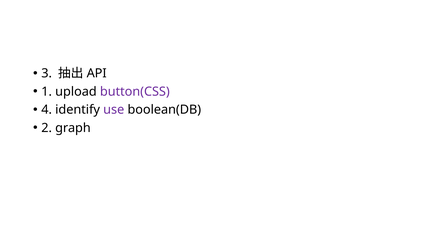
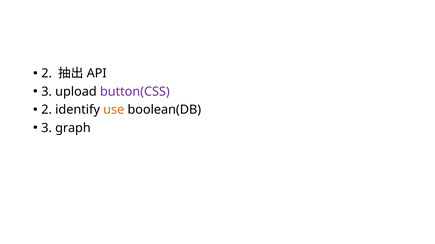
3: 3 -> 2 (47, 74)
1: 1 -> 3 (47, 92)
4: 4 -> 2 (47, 110)
use colour: purple -> orange (114, 110)
2: 2 -> 3 (47, 128)
